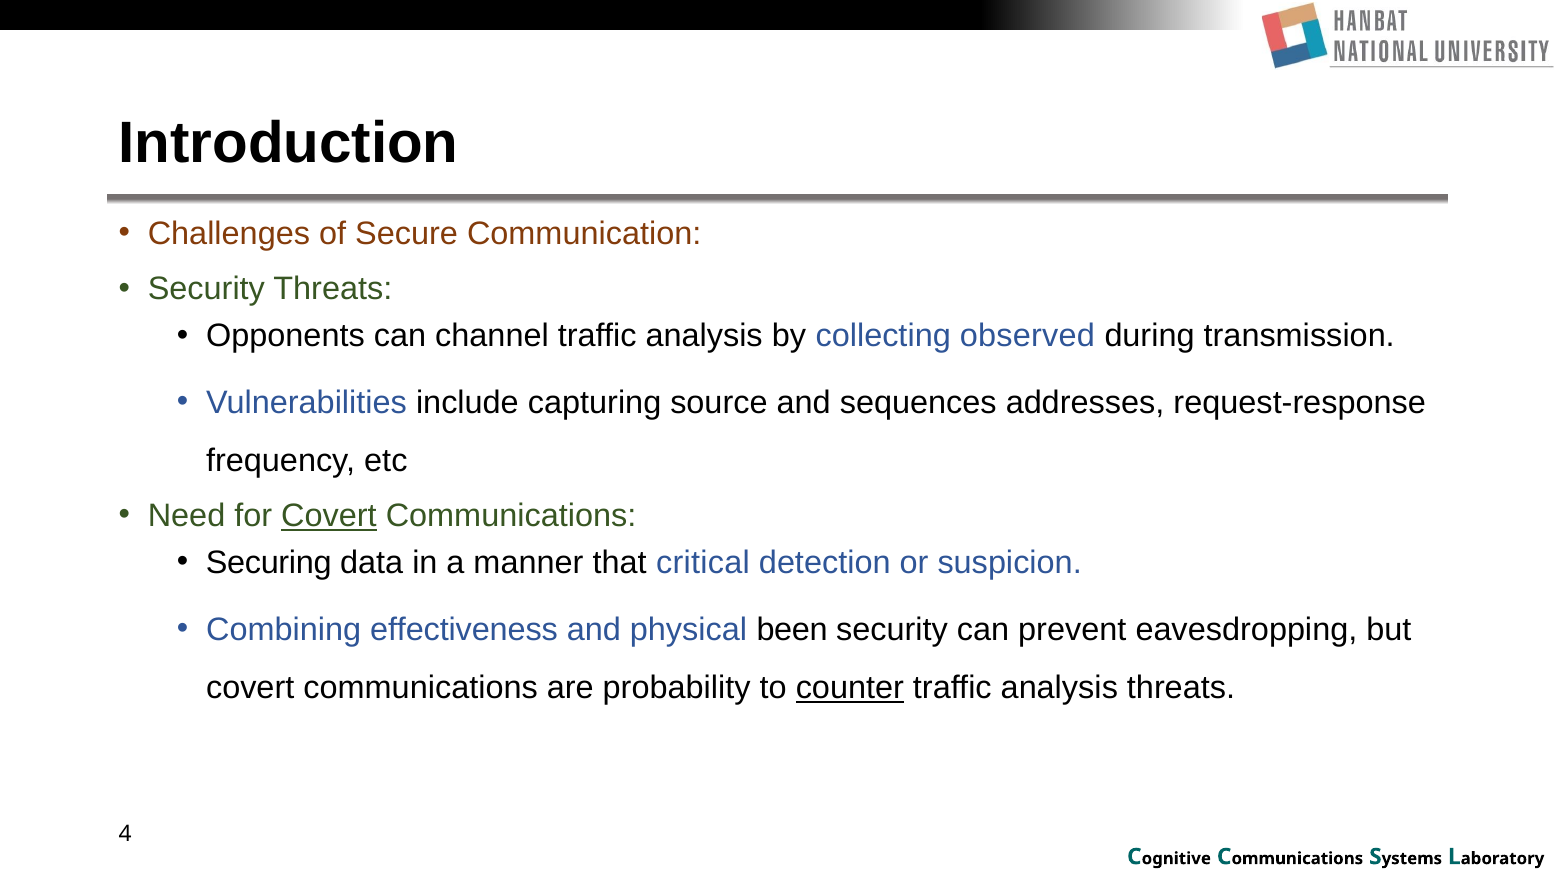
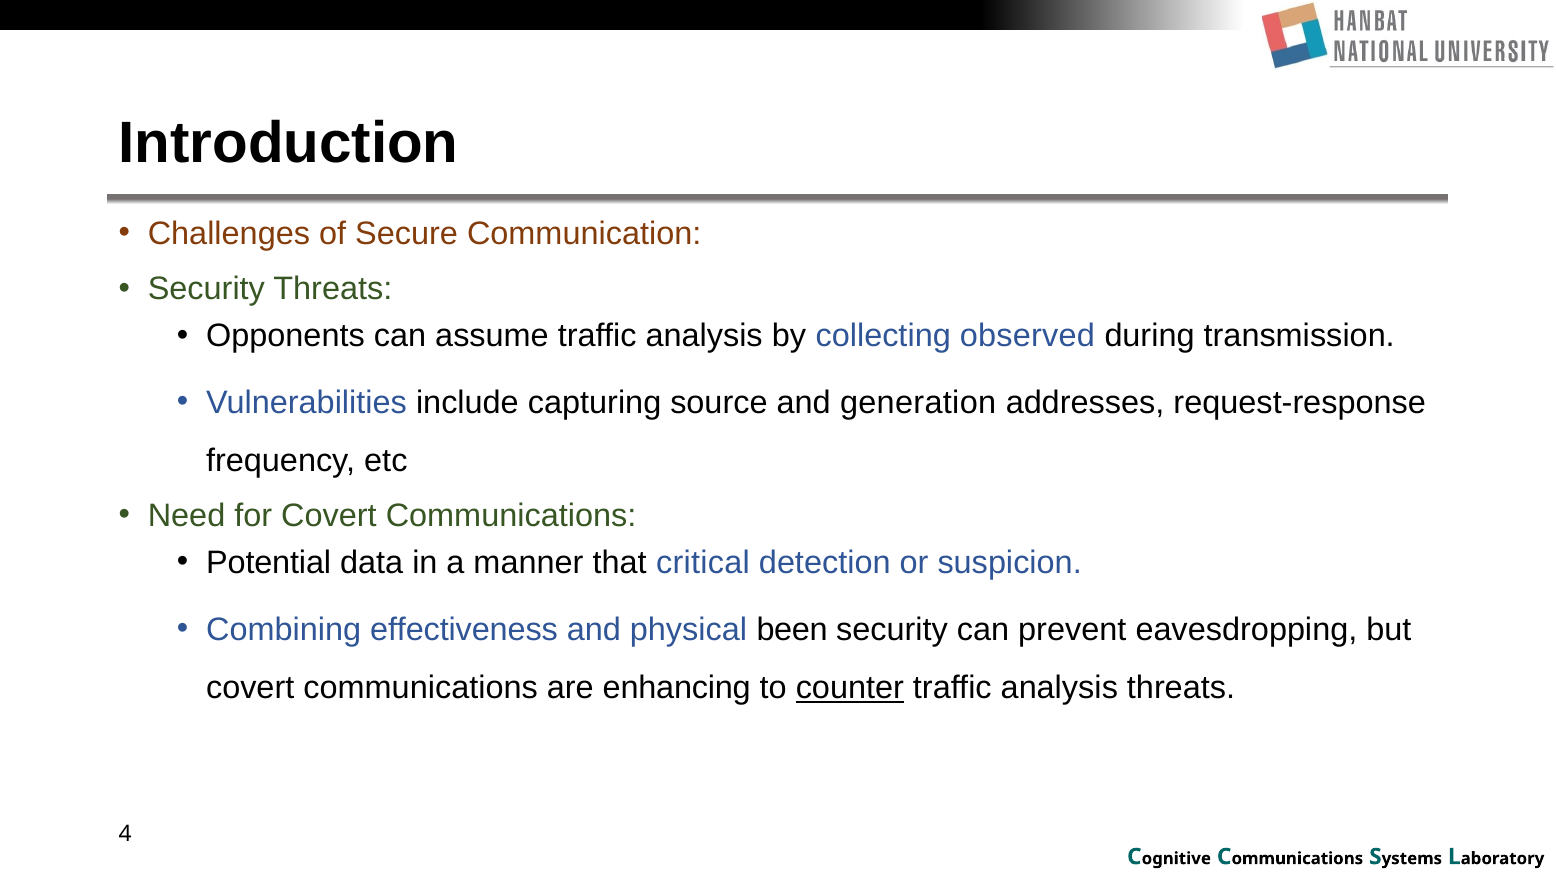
channel: channel -> assume (492, 336)
sequences: sequences -> generation (918, 403)
Covert underline: present -> none (329, 516)
Securing: Securing -> Potential (269, 563)
probability: probability -> enhancing (677, 688)
